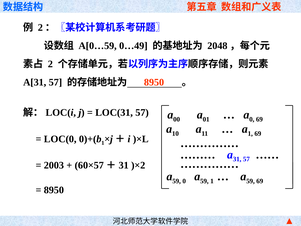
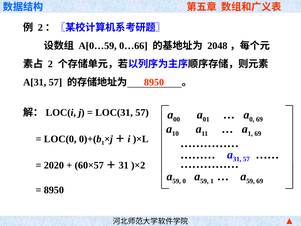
0…49: 0…49 -> 0…66 (133, 46)
2003: 2003 -> 2020 (54, 165)
